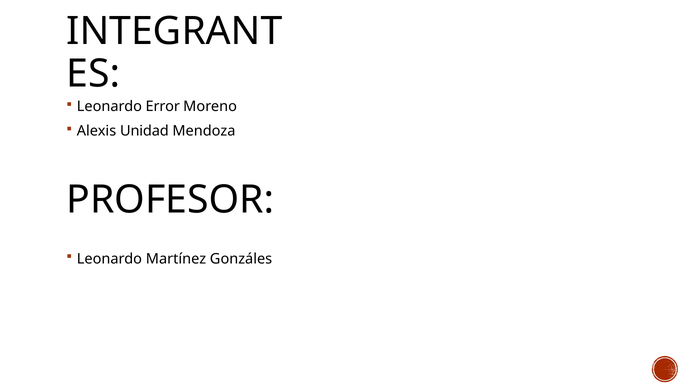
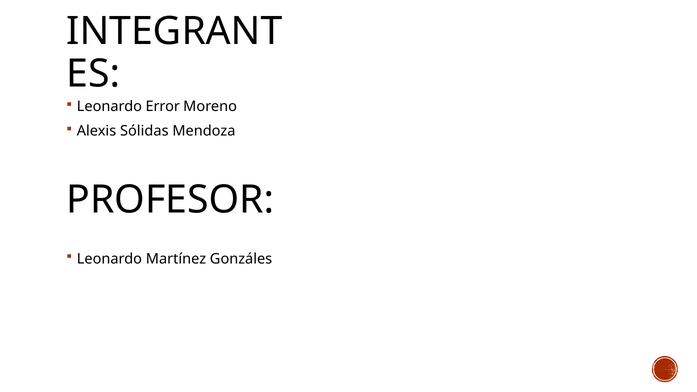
Unidad: Unidad -> Sólidas (144, 131)
